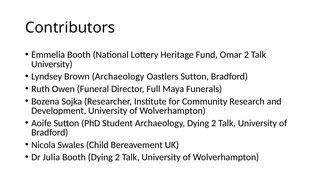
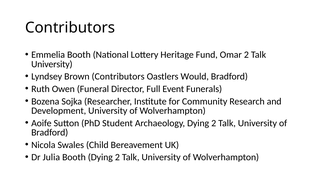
Brown Archaeology: Archaeology -> Contributors (118, 77)
Oastlers Sutton: Sutton -> Would (195, 77)
Maya: Maya -> Event (173, 89)
